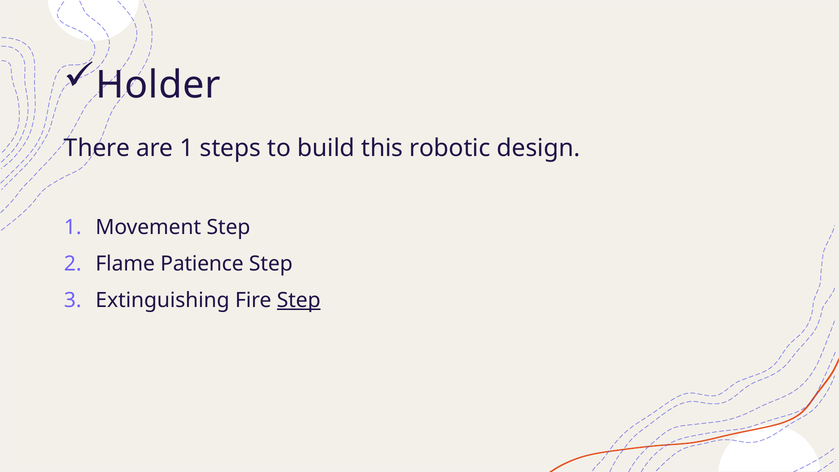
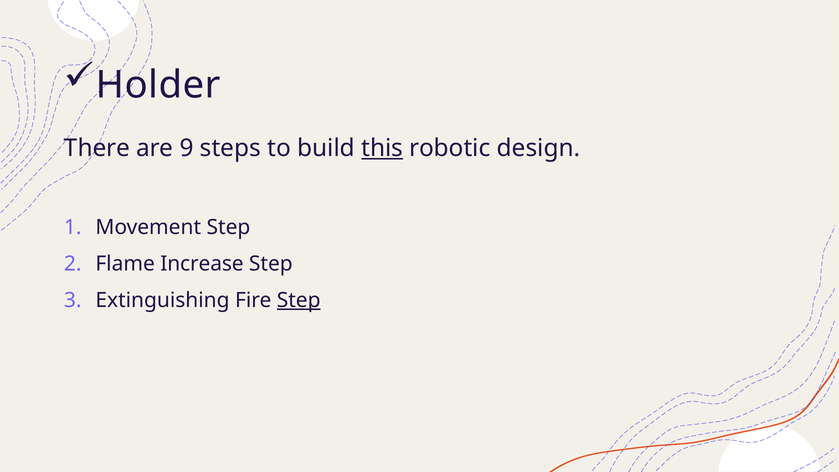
are 1: 1 -> 9 (187, 148)
this underline: none -> present (382, 148)
Patience: Patience -> Increase (202, 264)
